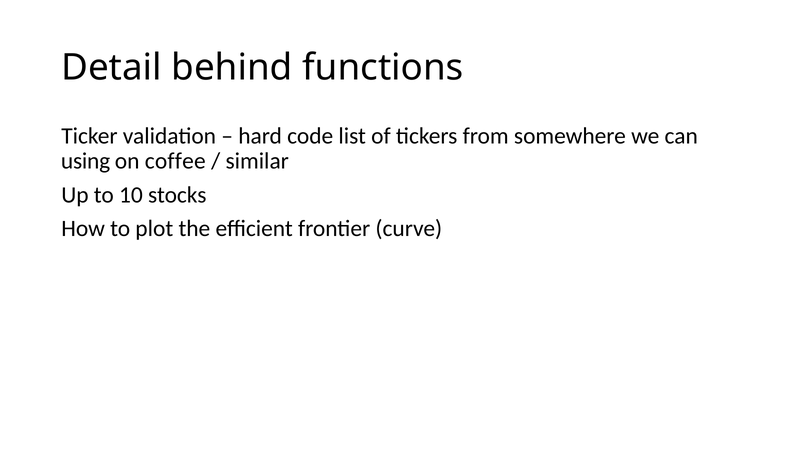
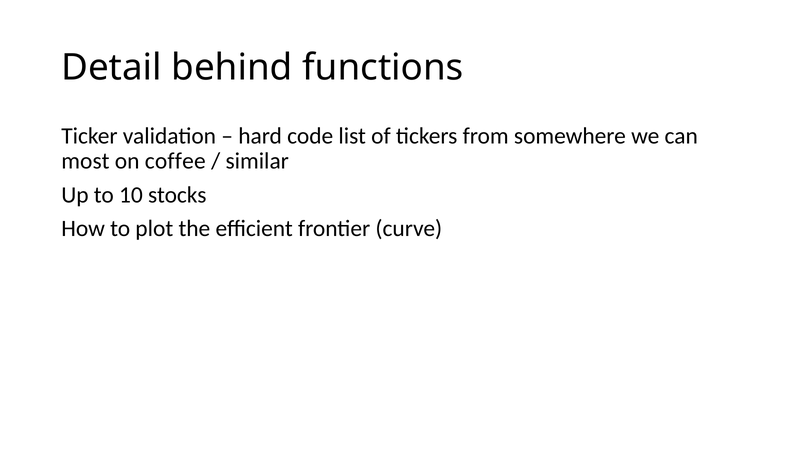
using: using -> most (85, 161)
